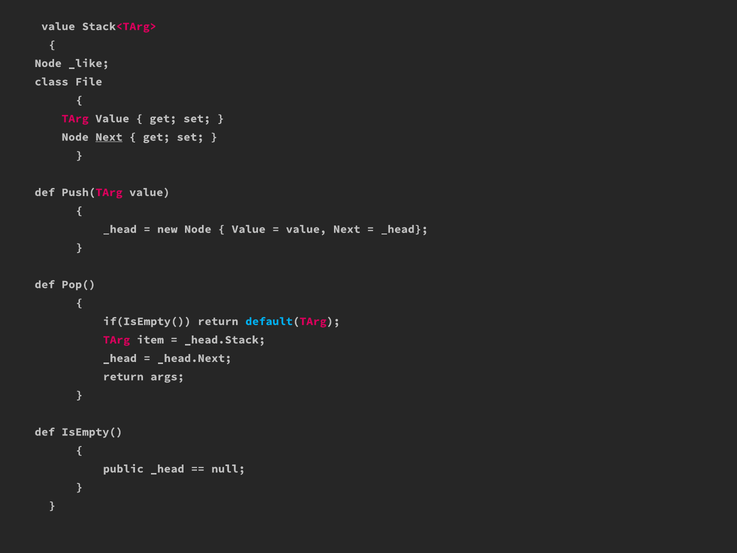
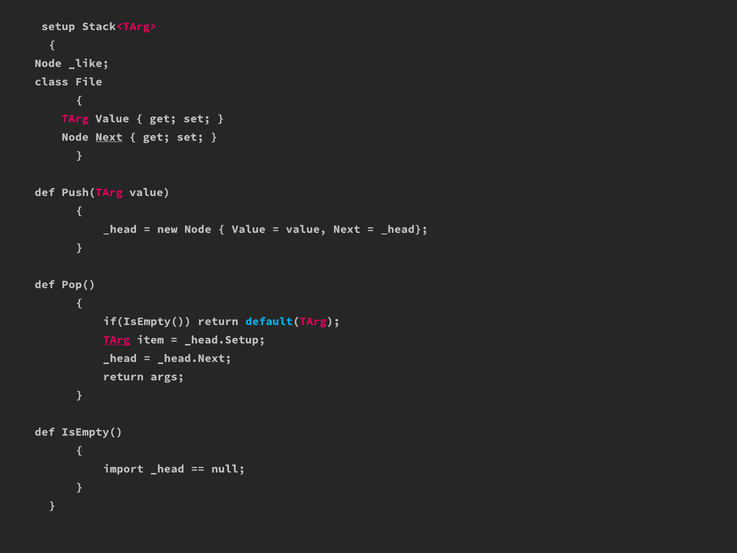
value: value -> setup (58, 26)
TArg underline: none -> present (117, 340)
_head.Stack: _head.Stack -> _head.Setup (225, 340)
public: public -> import (123, 469)
